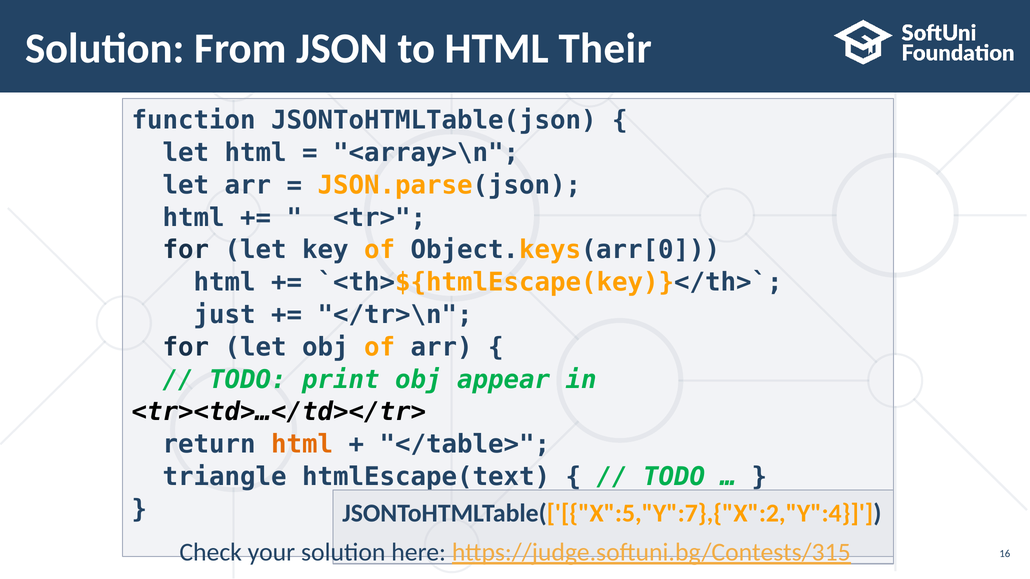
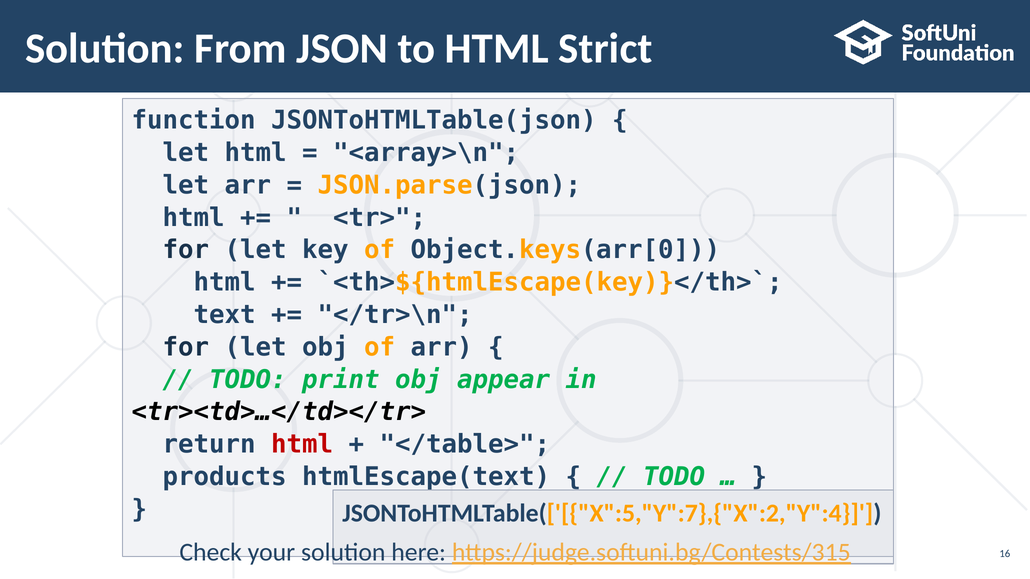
Their: Their -> Strict (605, 49)
just: just -> text (225, 315)
html colour: orange -> red (302, 445)
triangle: triangle -> products (225, 477)
